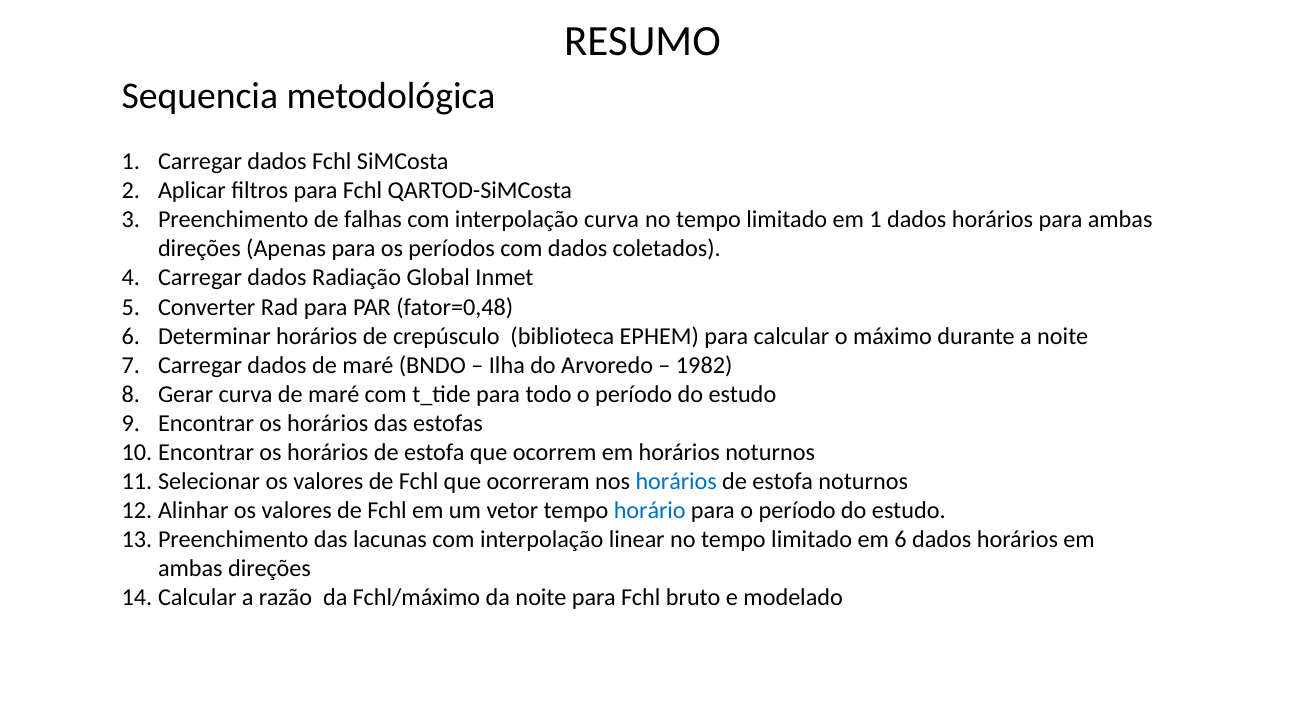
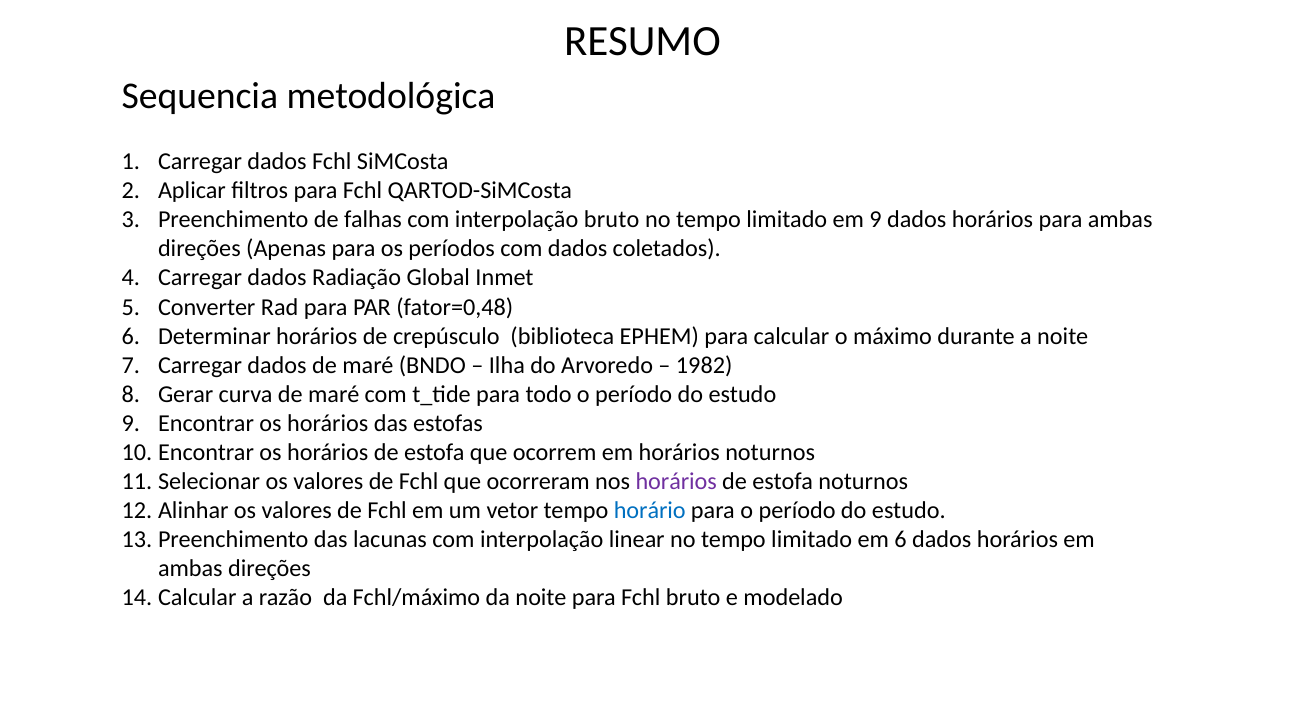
interpolação curva: curva -> bruto (612, 220)
em 1: 1 -> 9 (876, 220)
horários colour: blue -> purple (676, 481)
